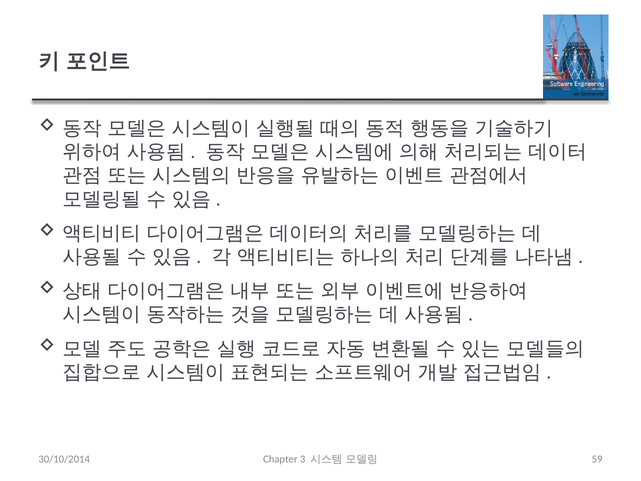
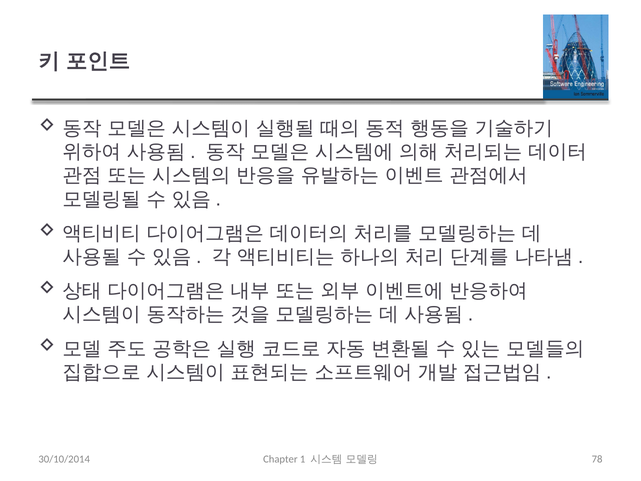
3: 3 -> 1 (303, 459)
59: 59 -> 78 (597, 459)
